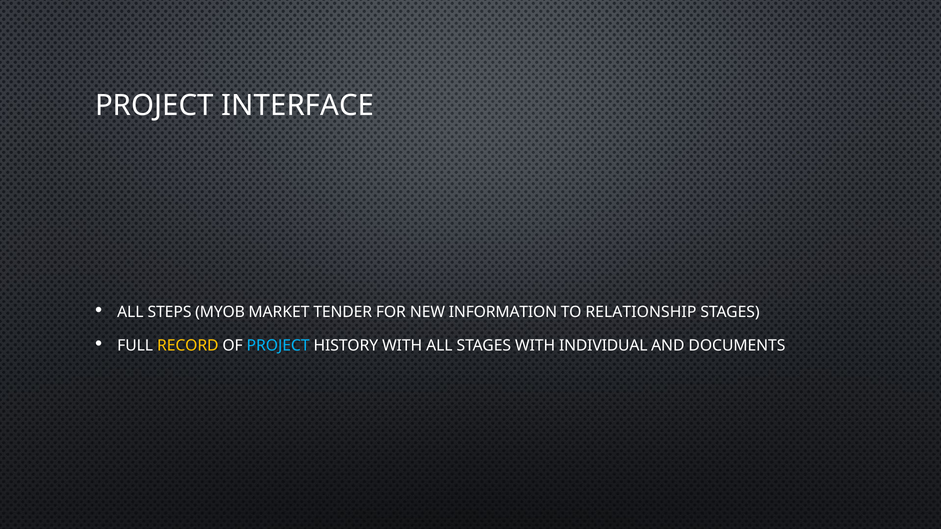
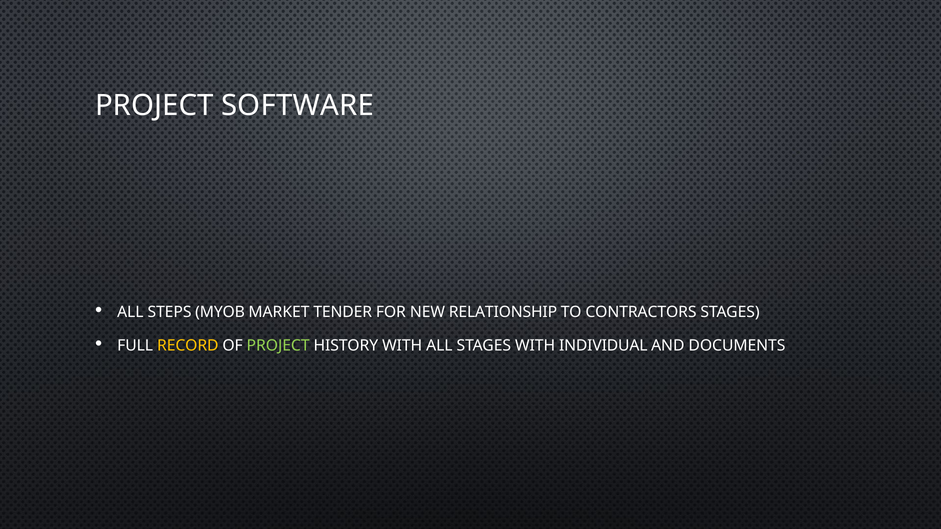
INTERFACE: INTERFACE -> SOFTWARE (298, 106)
INFORMATION: INFORMATION -> RELATIONSHIP (503, 312)
RELATIONSHIP: RELATIONSHIP -> CONTRACTORS (641, 312)
PROJECT colour: light blue -> light green (278, 346)
